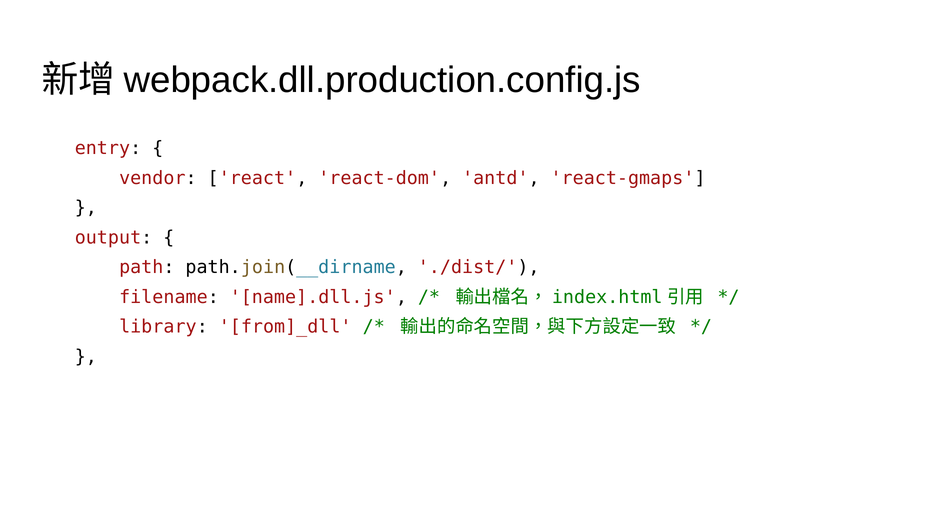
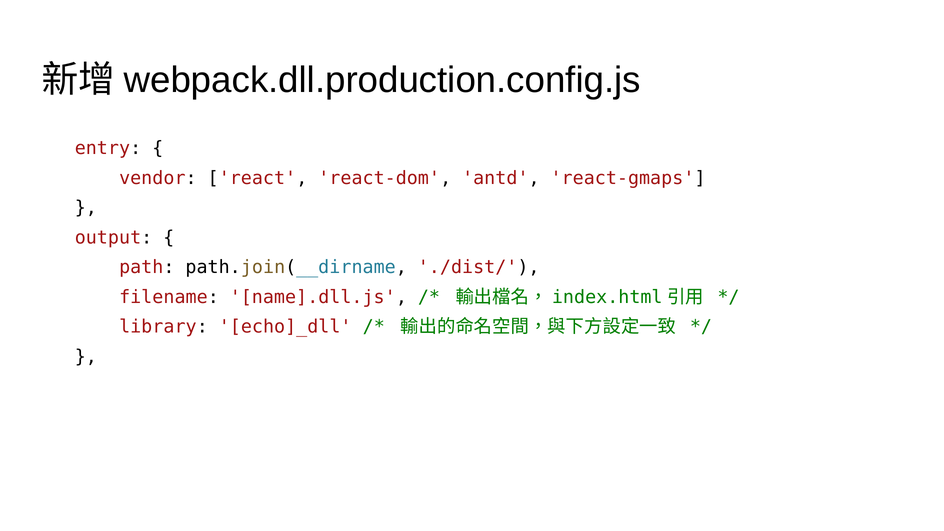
from]_dll: from]_dll -> echo]_dll (285, 327)
